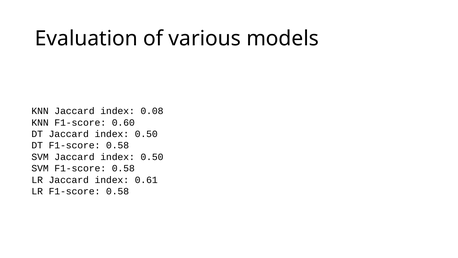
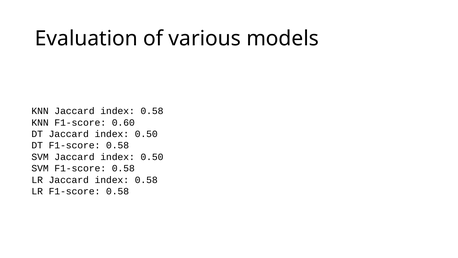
KNN Jaccard index 0.08: 0.08 -> 0.58 (152, 111)
LR Jaccard index 0.61: 0.61 -> 0.58 (146, 180)
